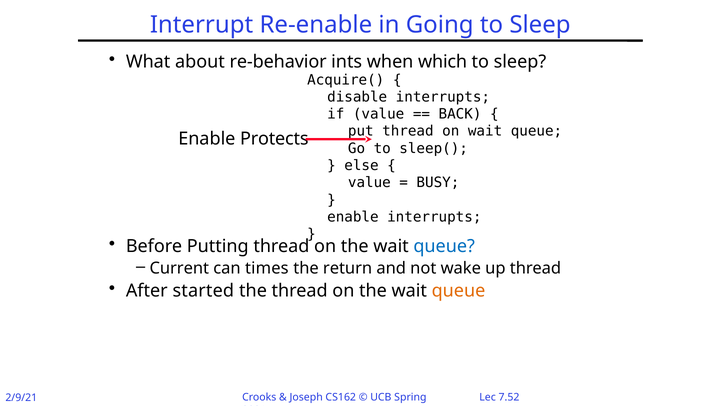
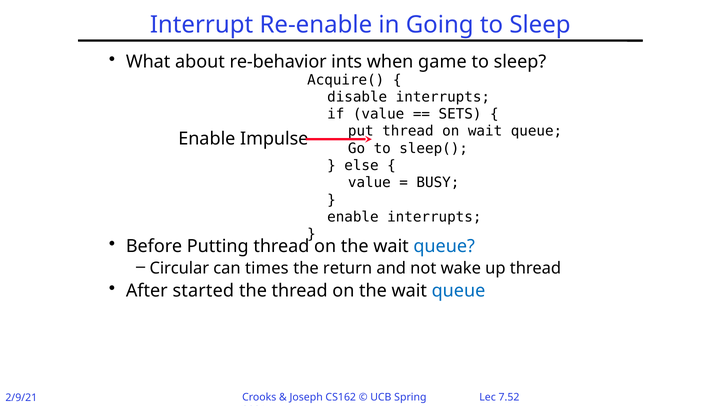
which: which -> game (442, 62)
BACK: BACK -> SETS (460, 114)
Protects: Protects -> Impulse (274, 138)
Current: Current -> Circular (179, 268)
queue colour: orange -> blue (458, 290)
